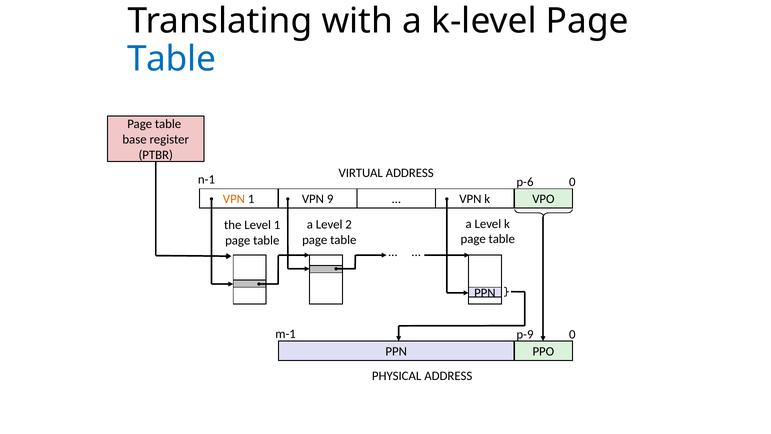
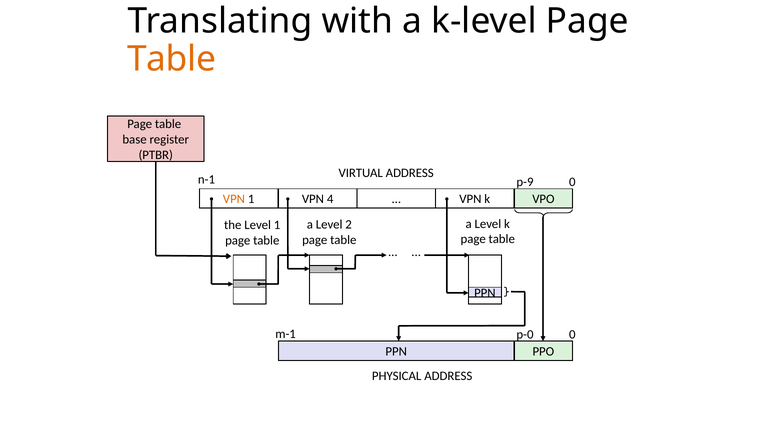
Table colour: blue -> orange (172, 59)
p-6: p-6 -> p-9 (525, 182)
9: 9 -> 4 (330, 199)
p-9: p-9 -> p-0 (525, 334)
